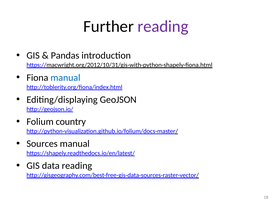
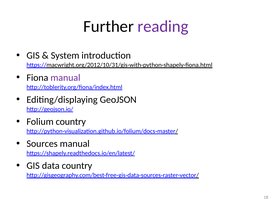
Pandas: Pandas -> System (65, 56)
manual colour: blue -> purple (65, 78)
data reading: reading -> country (77, 166)
